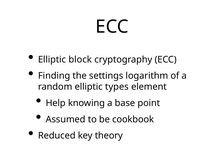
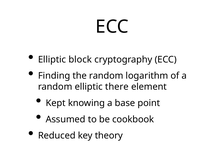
the settings: settings -> random (106, 76)
types: types -> there (117, 87)
Help: Help -> Kept (56, 103)
